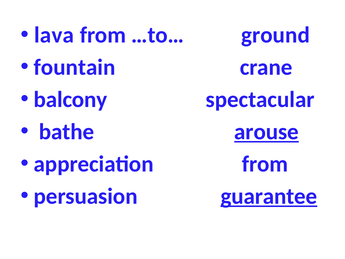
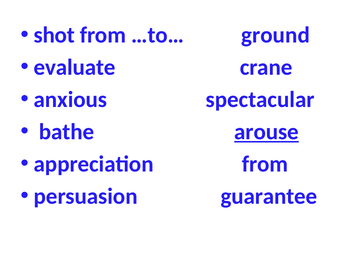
lava: lava -> shot (54, 35)
fountain: fountain -> evaluate (75, 67)
balcony: balcony -> anxious (70, 100)
guarantee underline: present -> none (269, 196)
